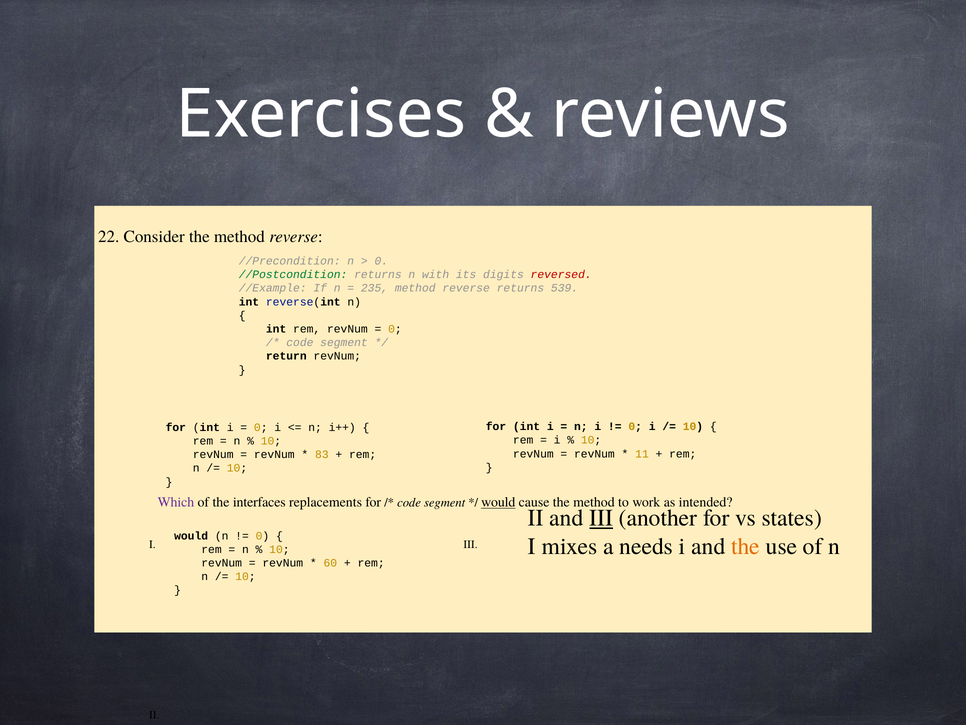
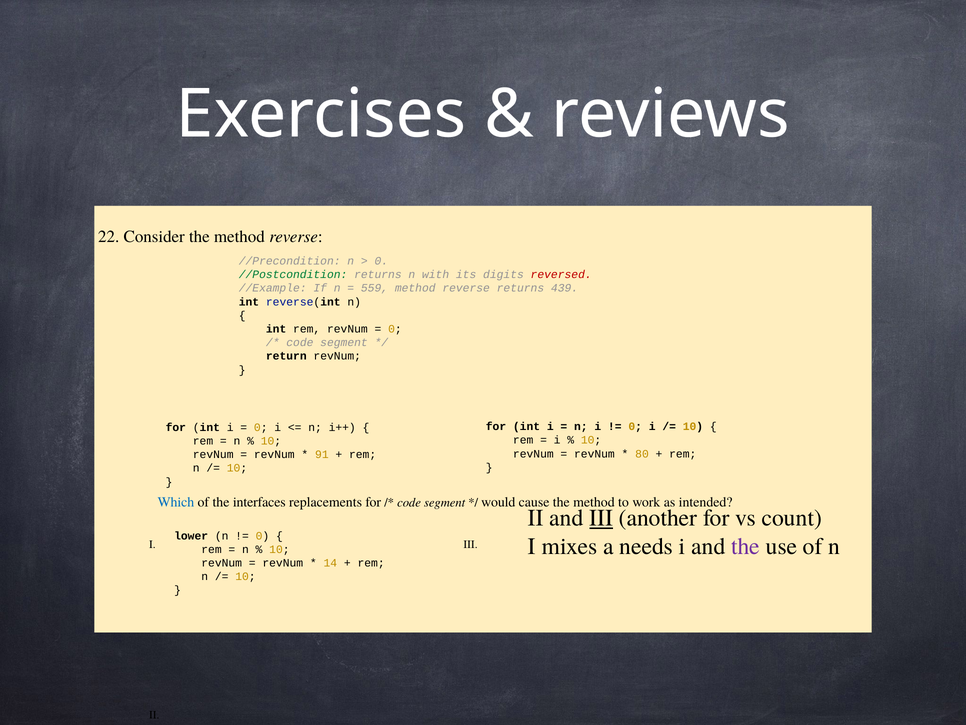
235: 235 -> 559 (375, 288)
539: 539 -> 439 (565, 288)
11: 11 -> 80 (642, 454)
83: 83 -> 91 (322, 454)
Which colour: purple -> blue (176, 502)
would underline: present -> none (498, 502)
states: states -> count (792, 518)
would: would -> lower (191, 536)
the colour: orange -> purple (746, 546)
60: 60 -> 14 (330, 563)
